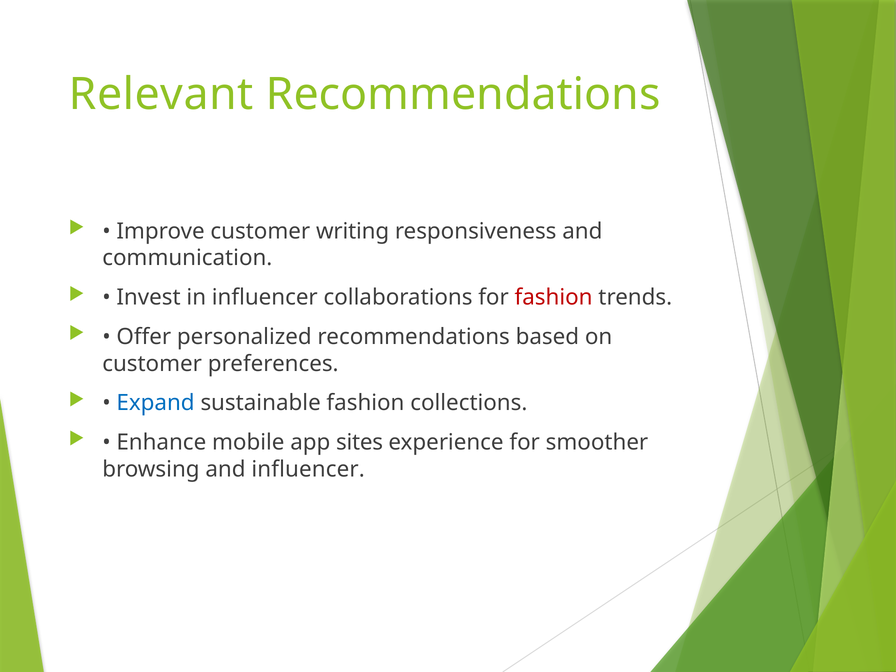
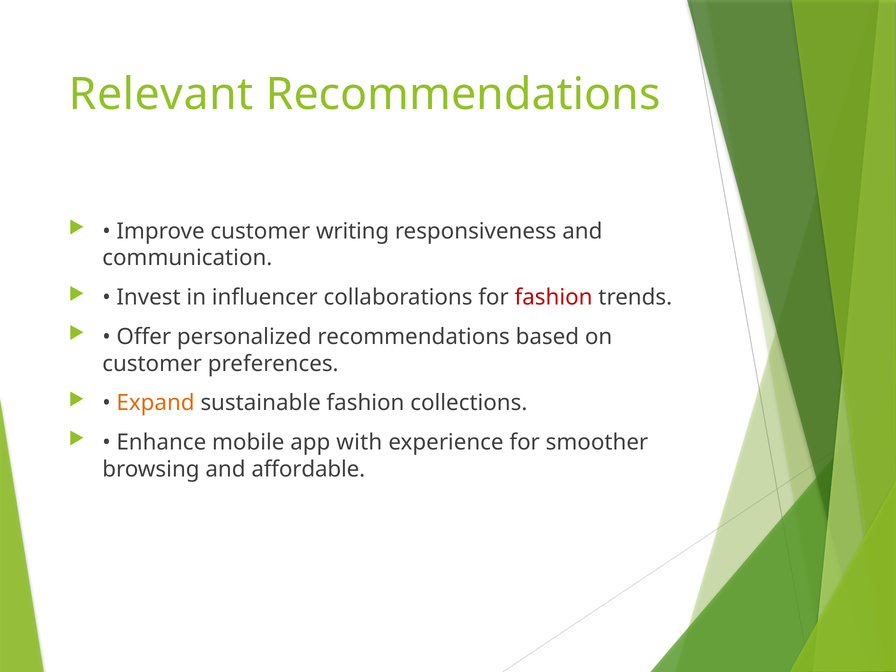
Expand colour: blue -> orange (156, 403)
sites: sites -> with (359, 442)
and influencer: influencer -> affordable (308, 469)
